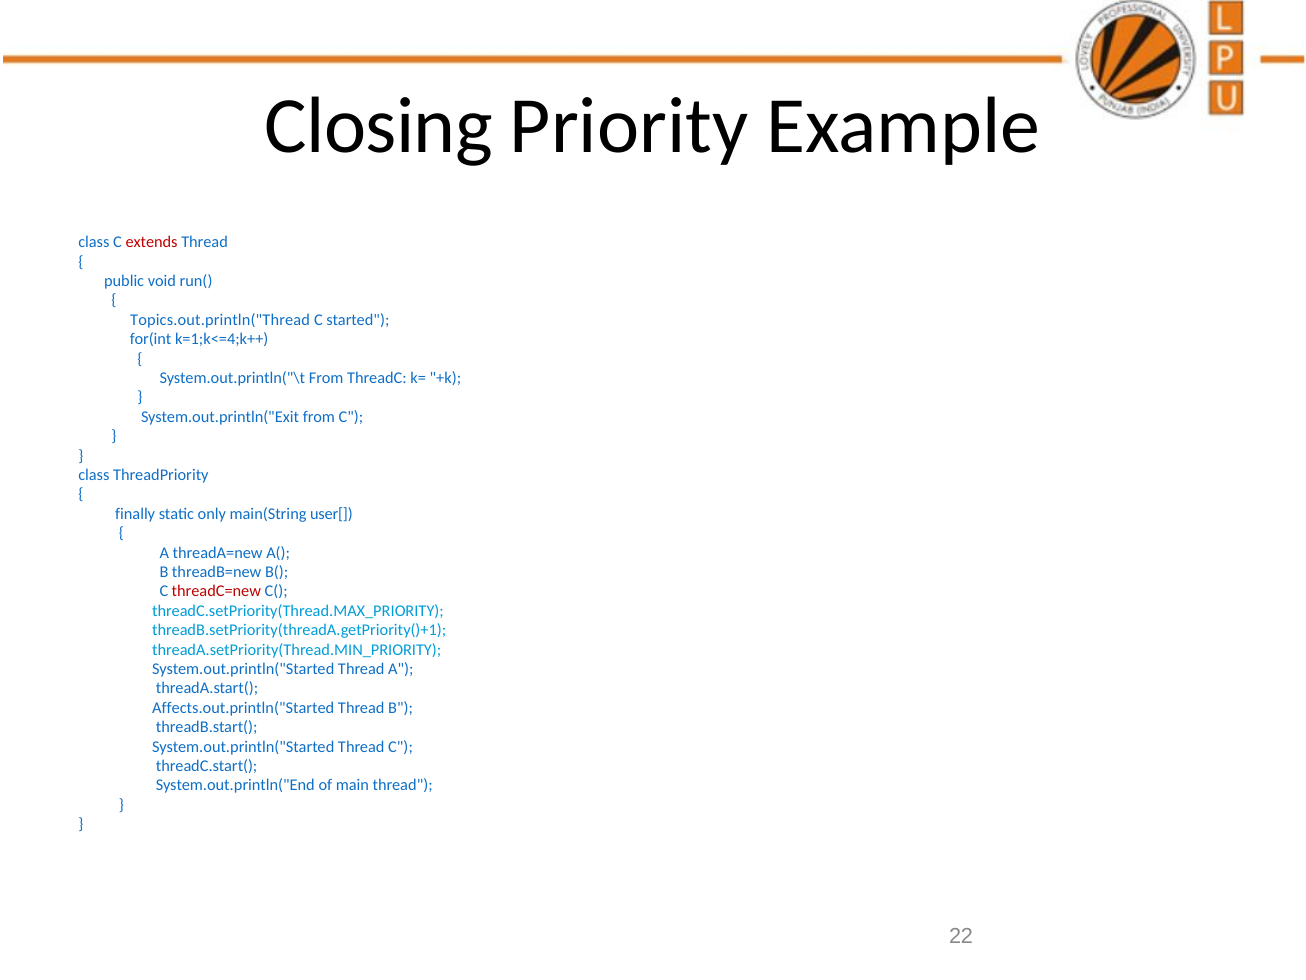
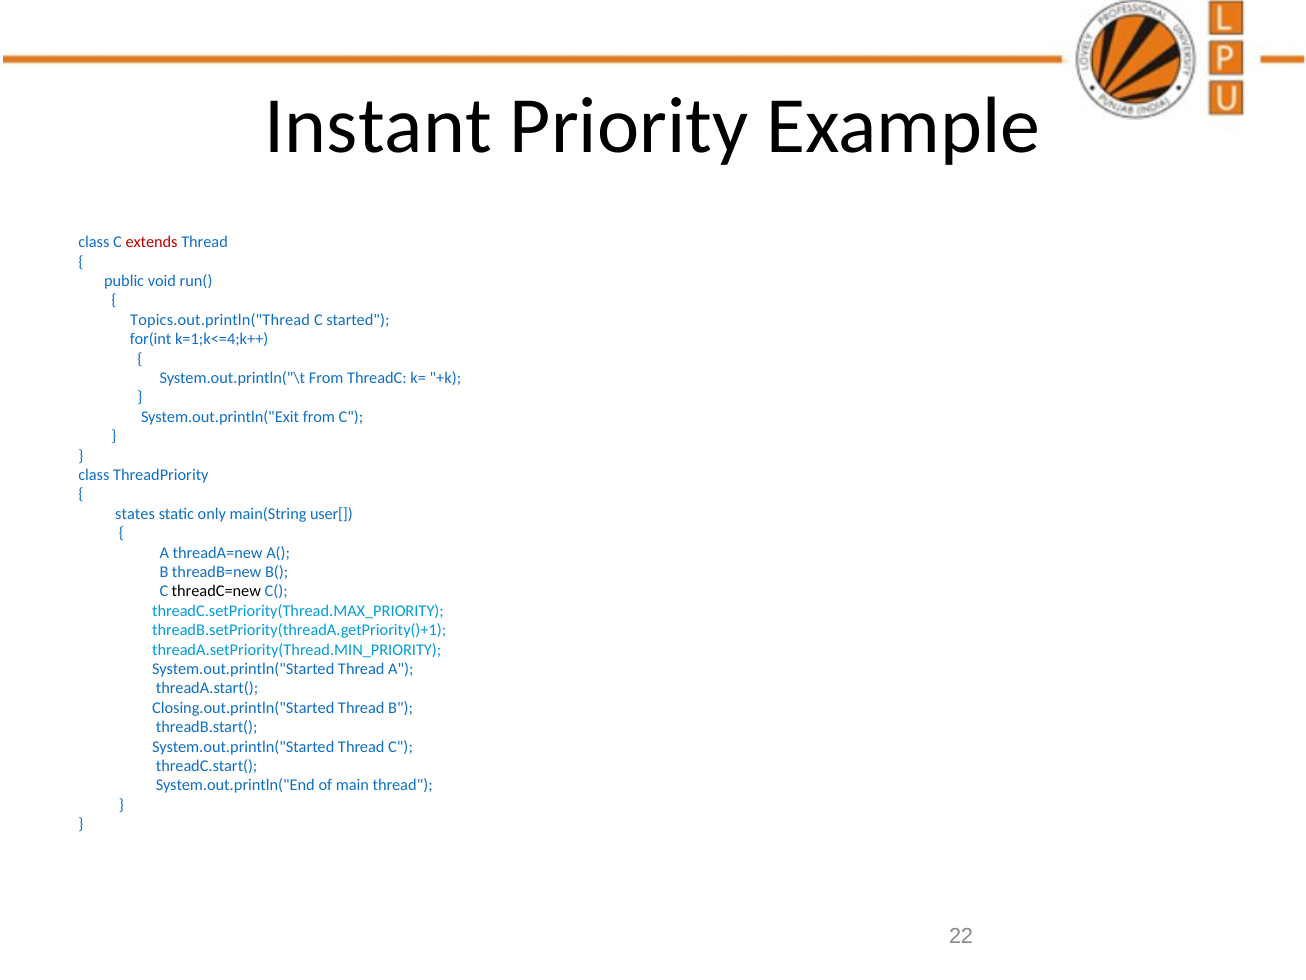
Closing: Closing -> Instant (378, 126)
finally: finally -> states (135, 514)
threadC=new colour: red -> black (216, 591)
Affects.out.println("Started: Affects.out.println("Started -> Closing.out.println("Started (243, 707)
